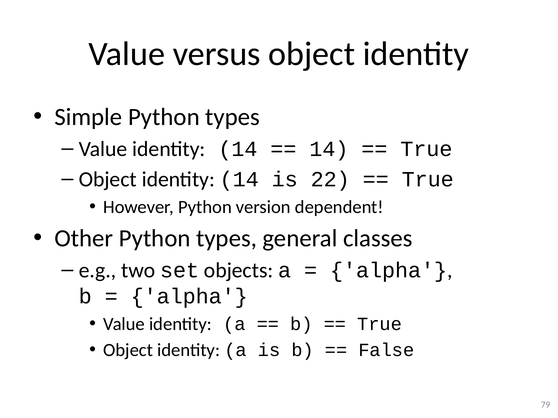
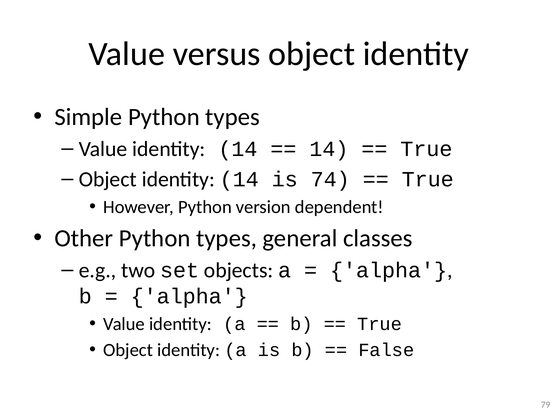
22: 22 -> 74 (330, 180)
